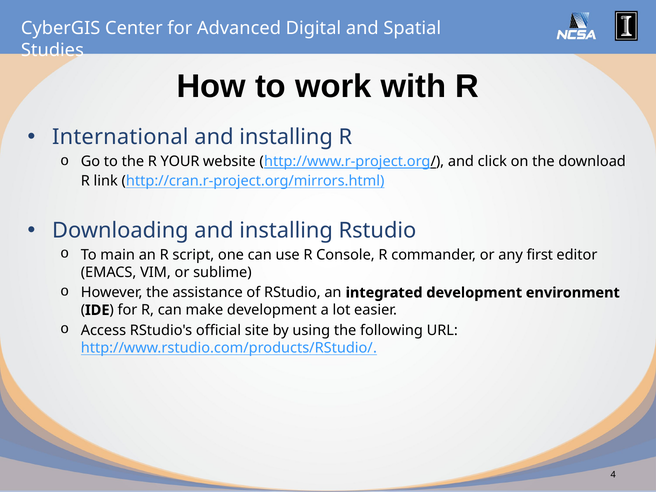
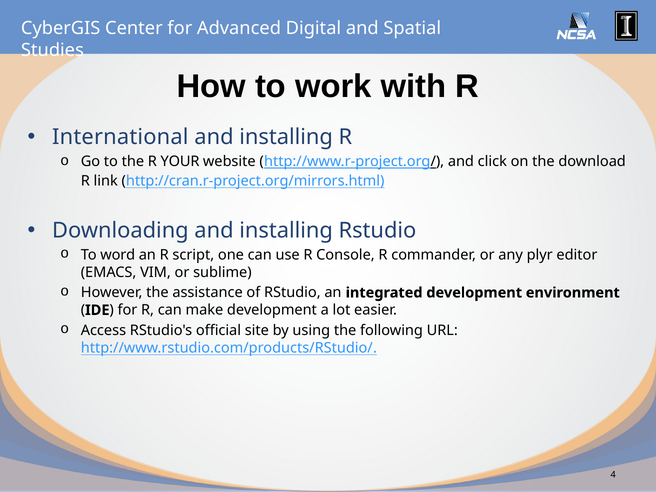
main: main -> word (118, 255)
first: first -> plyr (540, 255)
